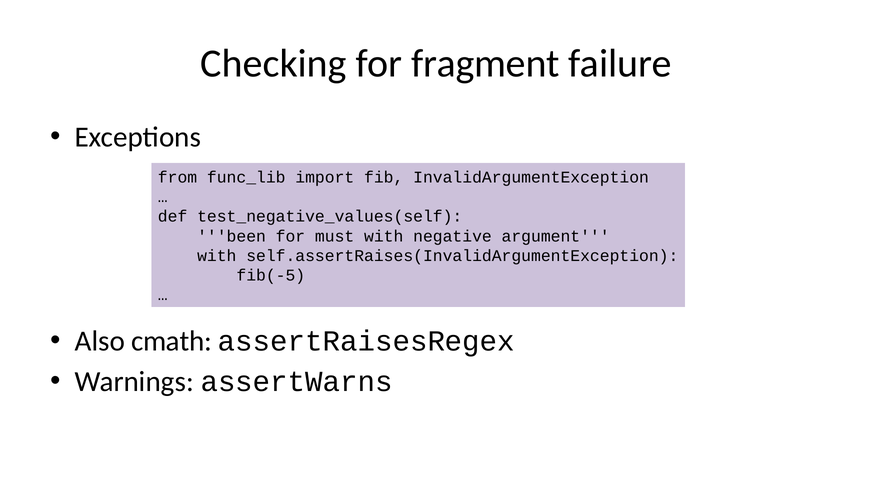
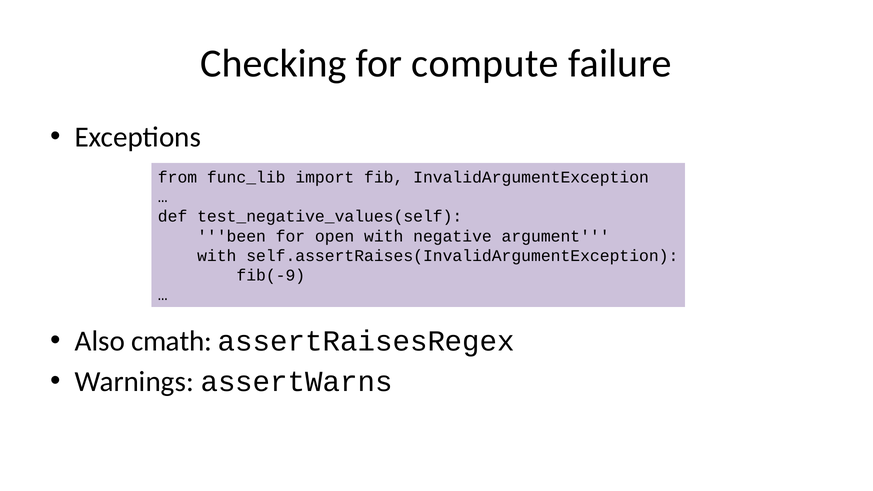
fragment: fragment -> compute (485, 63)
must: must -> open (335, 236)
fib(-5: fib(-5 -> fib(-9 (271, 275)
